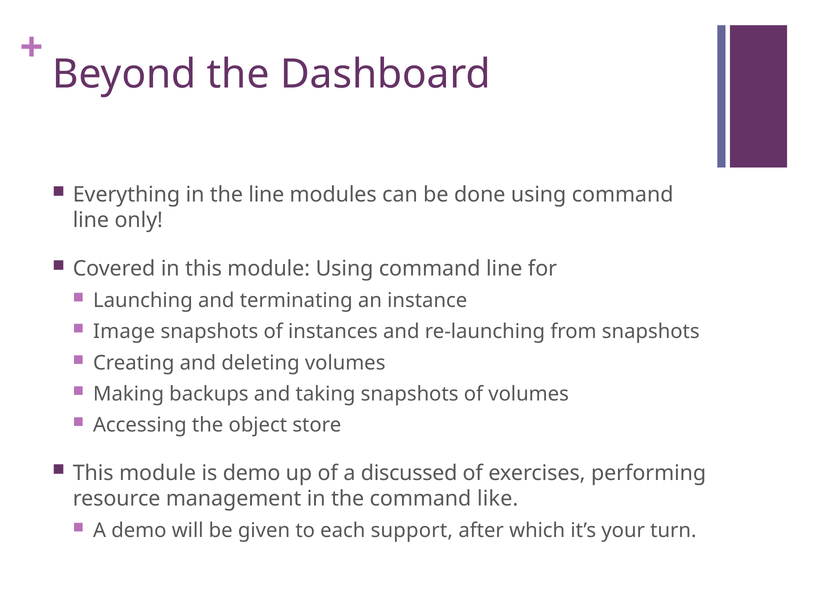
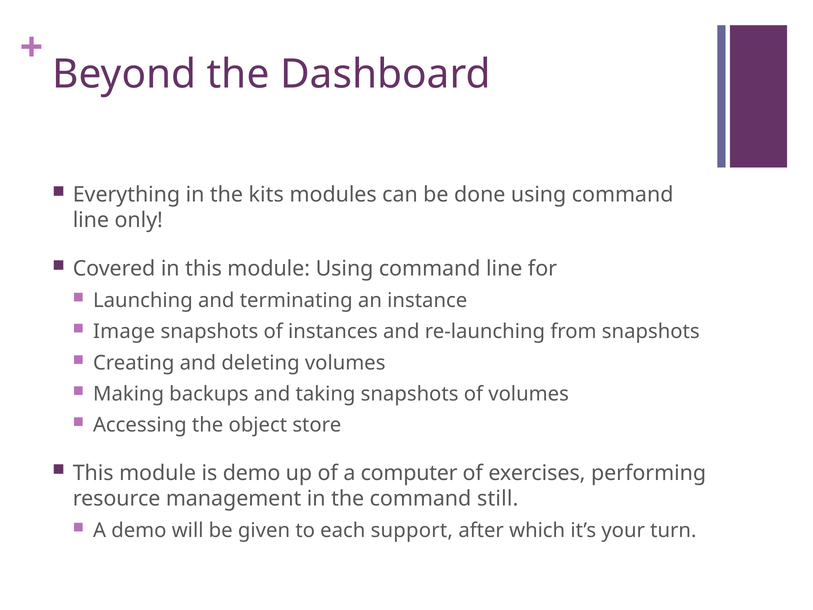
the line: line -> kits (266, 195)
discussed: discussed -> computer (409, 473)
like: like -> still (498, 499)
